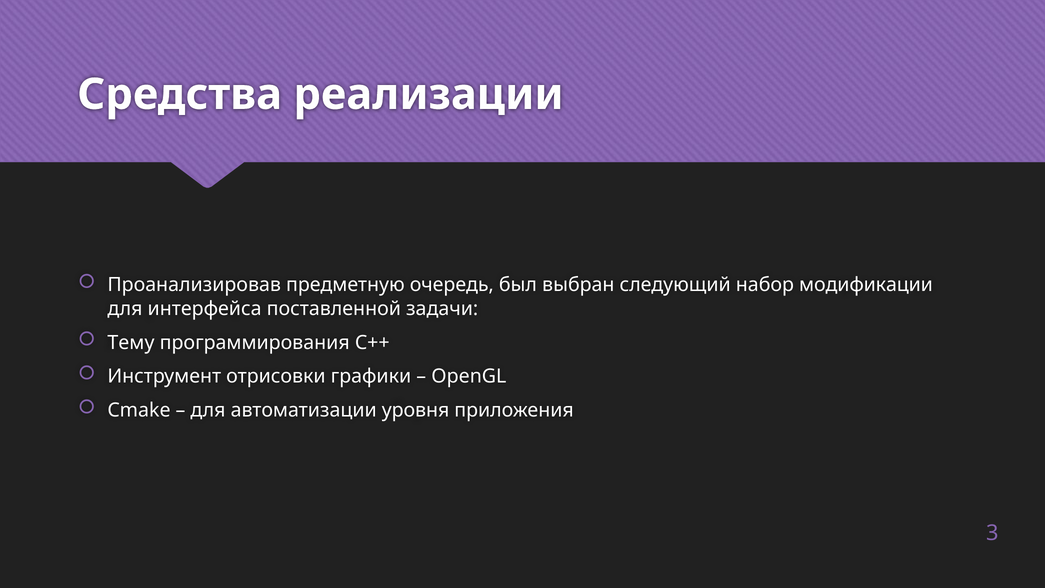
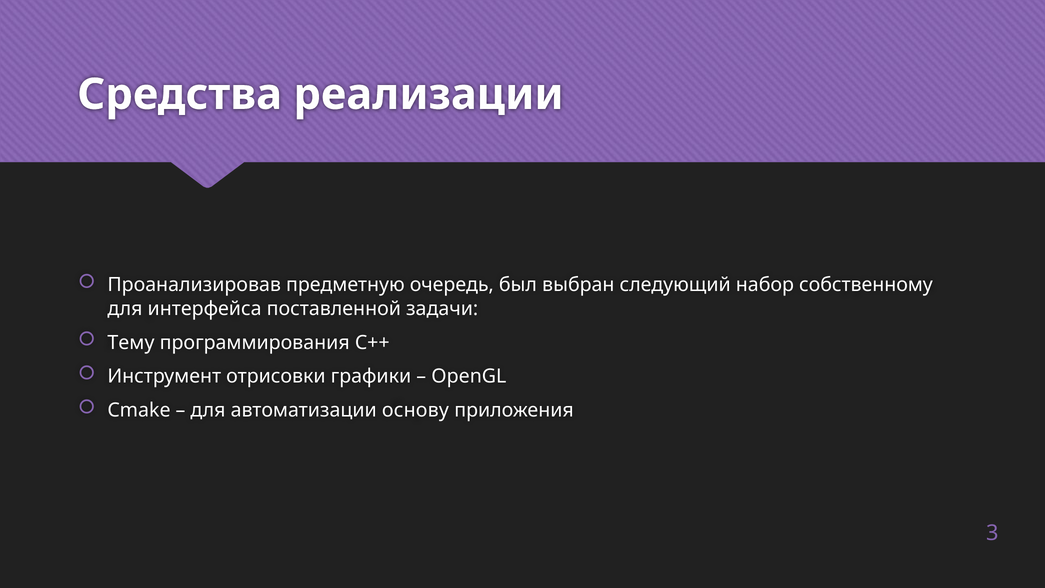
модификации: модификации -> собственному (866, 285)
уровня: уровня -> основу (415, 410)
